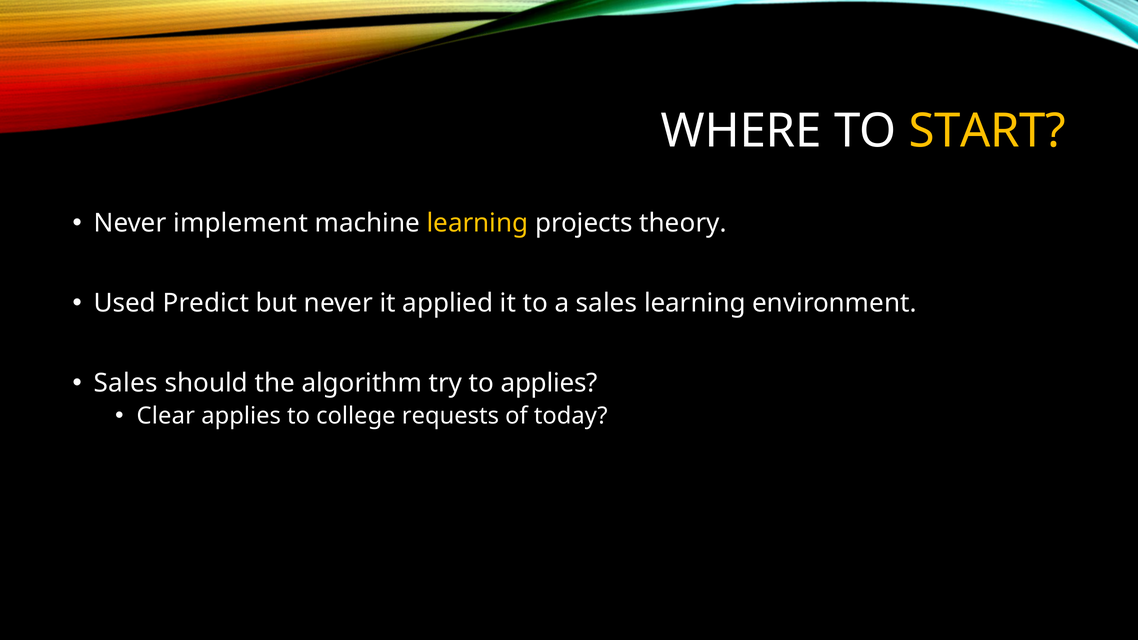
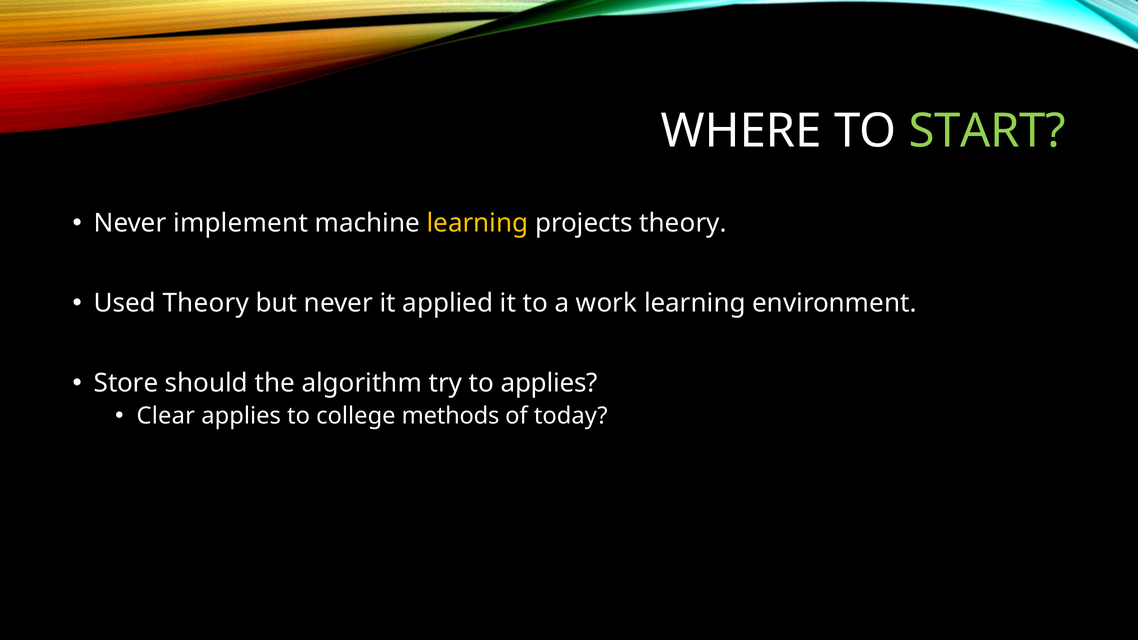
START colour: yellow -> light green (987, 131)
Used Predict: Predict -> Theory (206, 303)
a sales: sales -> work (607, 303)
Sales: Sales -> Store (126, 383)
requests: requests -> methods (451, 416)
